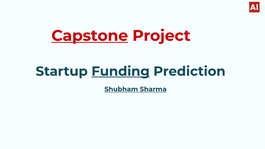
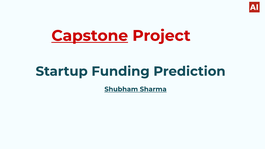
Funding underline: present -> none (121, 71)
